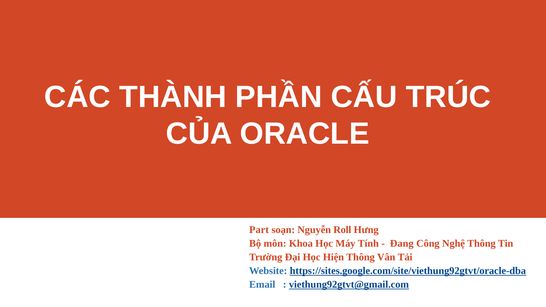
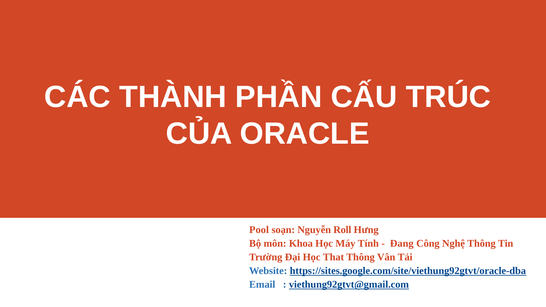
Part: Part -> Pool (259, 230)
Hiện: Hiện -> That (333, 257)
